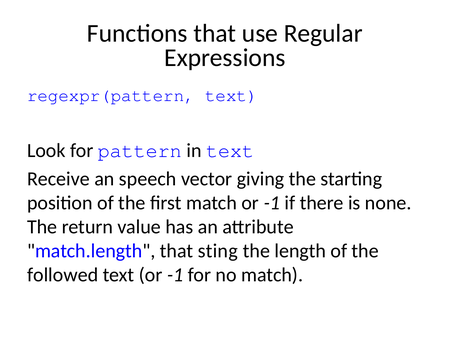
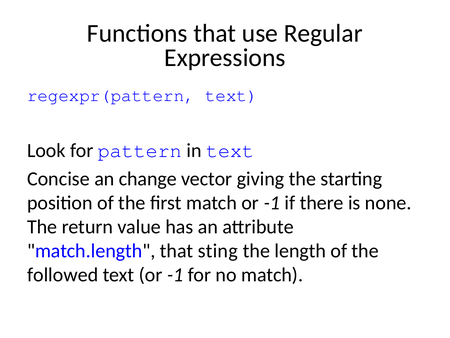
Receive: Receive -> Concise (58, 179)
speech: speech -> change (148, 179)
